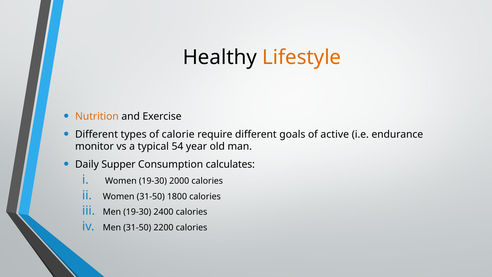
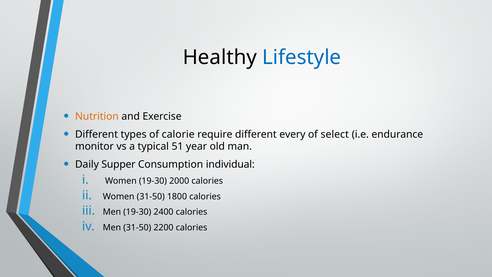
Lifestyle colour: orange -> blue (302, 57)
goals: goals -> every (292, 134)
active: active -> select (335, 134)
54: 54 -> 51 (177, 146)
calculates: calculates -> individual (230, 164)
